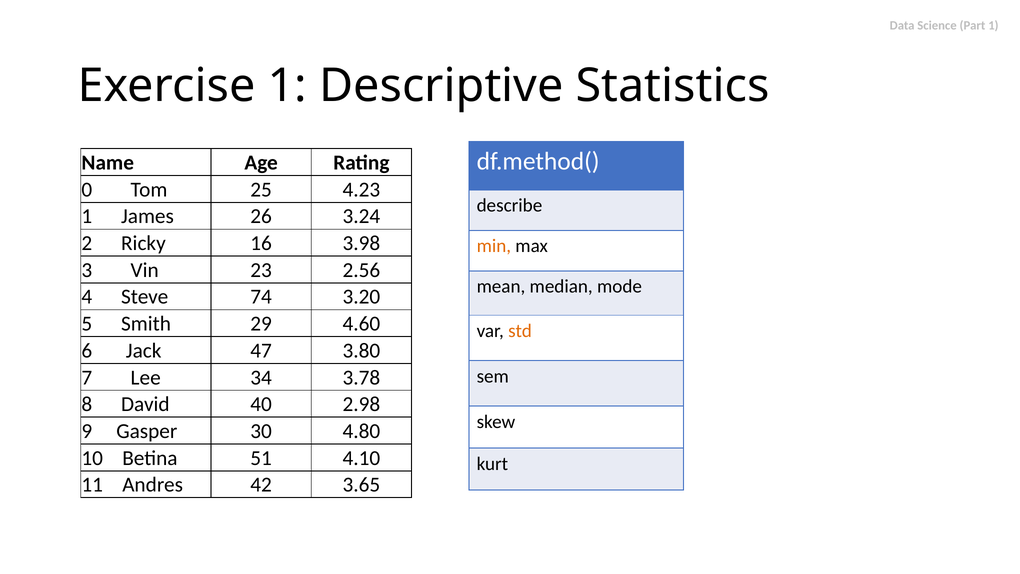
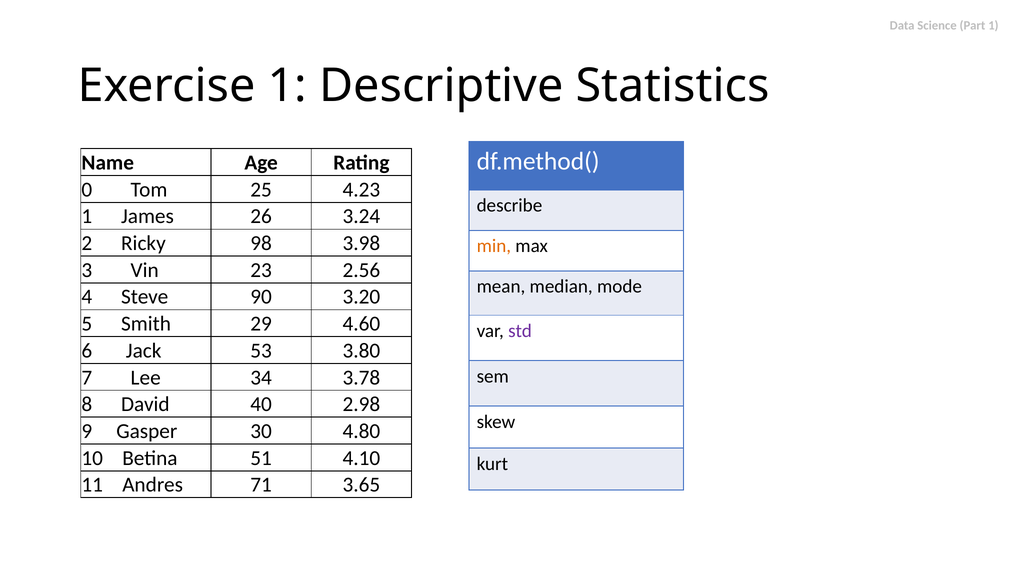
16: 16 -> 98 (261, 243)
74: 74 -> 90 (261, 297)
std colour: orange -> purple (520, 331)
47: 47 -> 53 (261, 351)
42: 42 -> 71 (261, 485)
